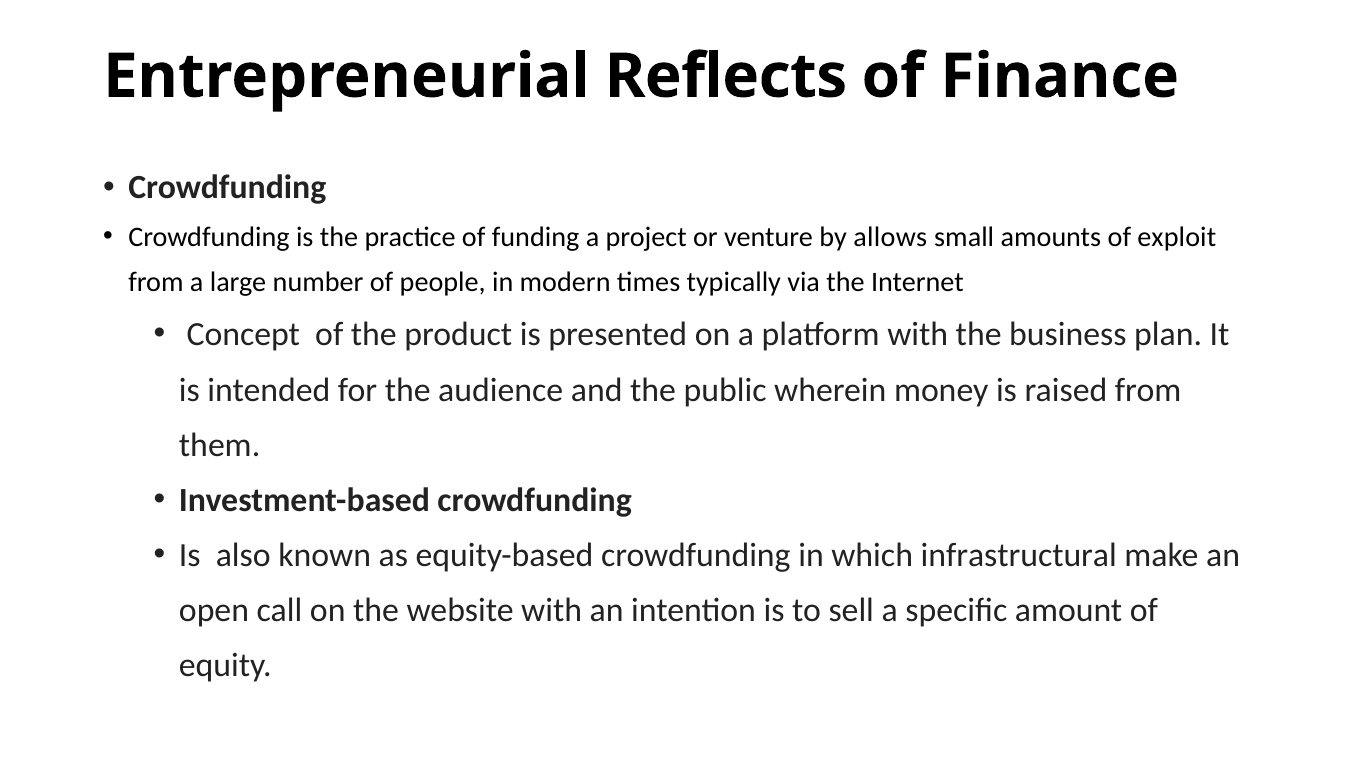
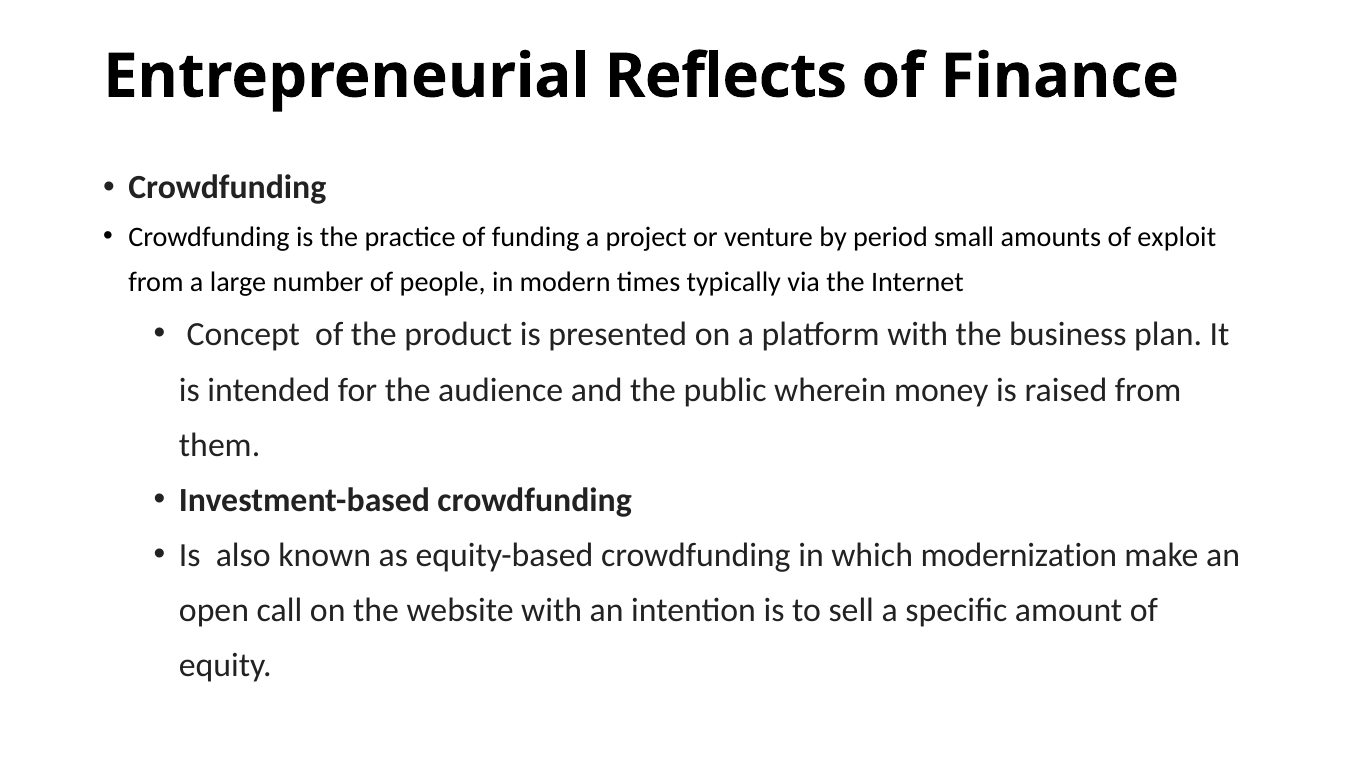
allows: allows -> period (890, 237)
infrastructural: infrastructural -> modernization (1019, 555)
